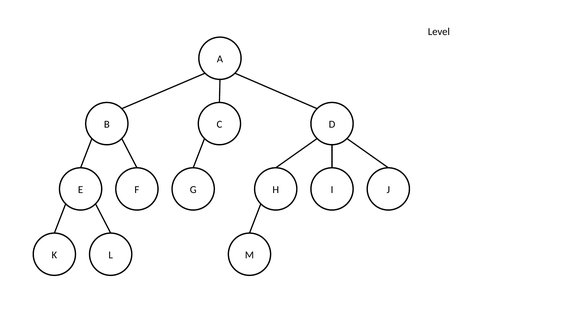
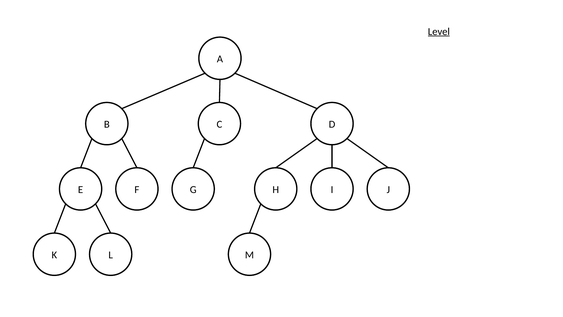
Level underline: none -> present (439, 32)
